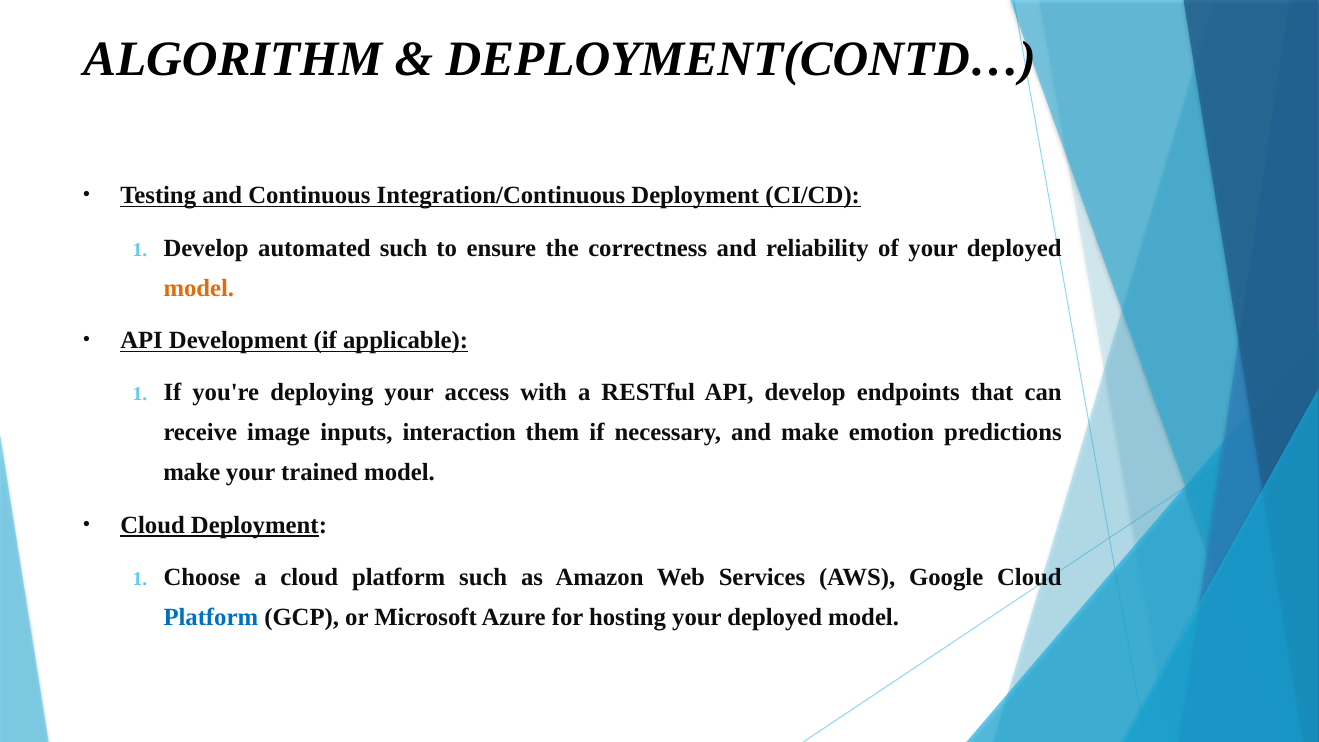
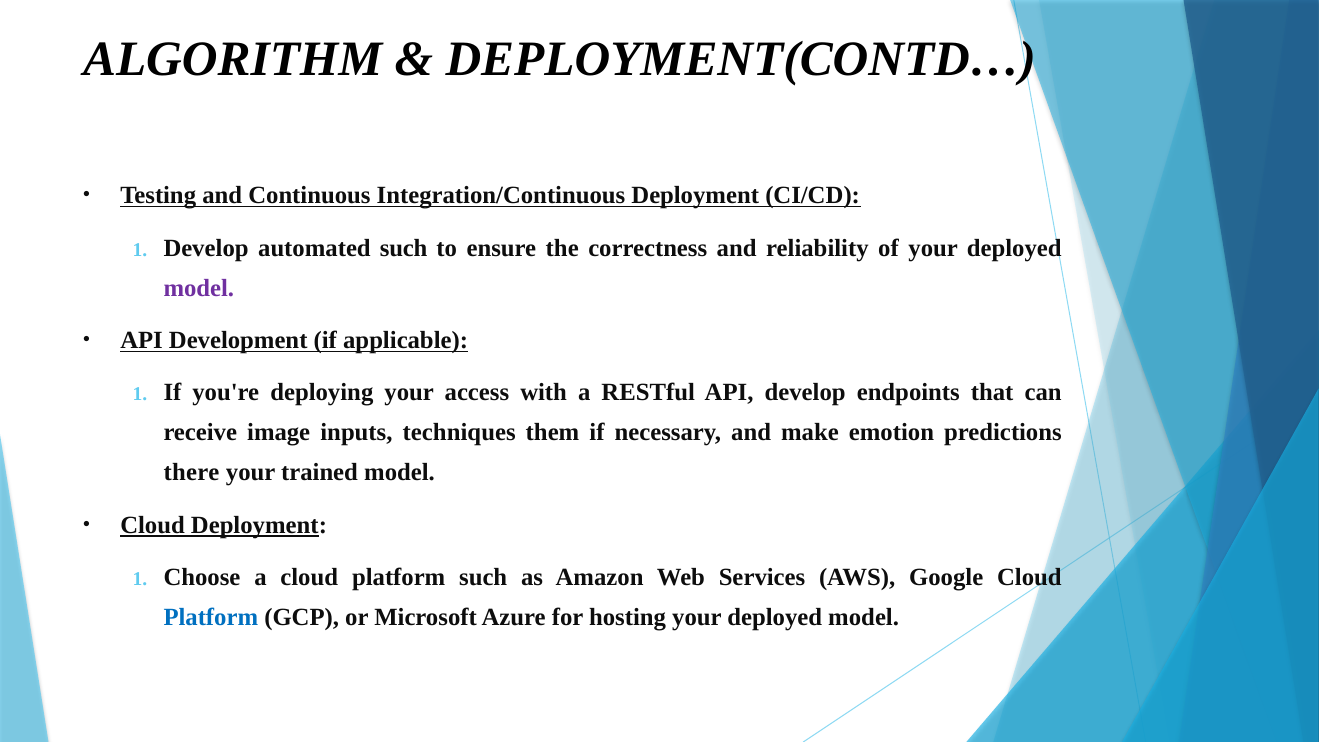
model colour: orange -> purple (199, 288)
interaction: interaction -> techniques (459, 433)
make: make -> there (192, 473)
